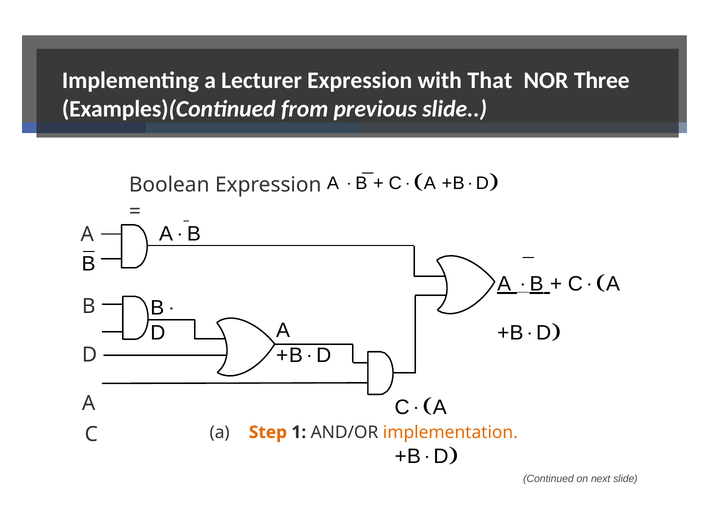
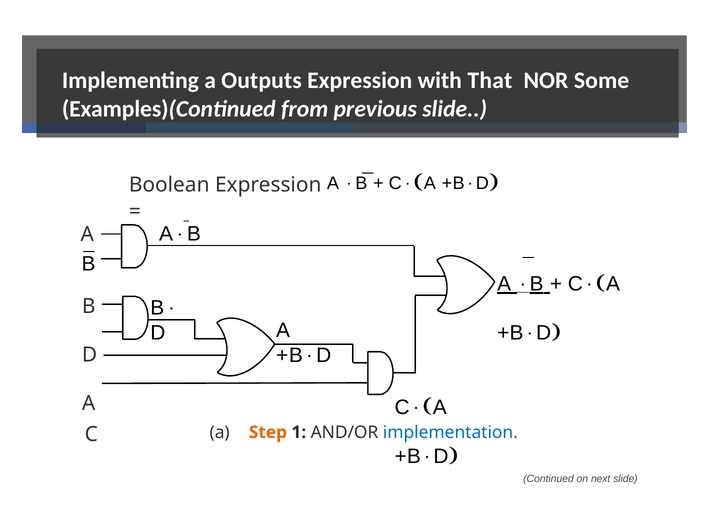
Lecturer: Lecturer -> Outputs (261, 81)
Three: Three -> Some (602, 81)
implementation colour: orange -> blue (450, 432)
